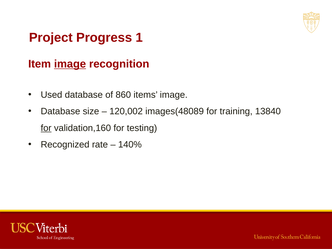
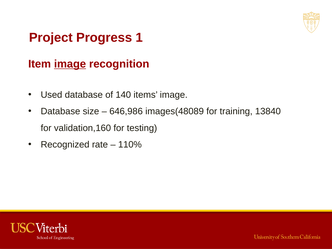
860: 860 -> 140 (123, 95)
120,002: 120,002 -> 646,986 (126, 111)
for underline: present -> none (46, 128)
140%: 140% -> 110% (130, 145)
